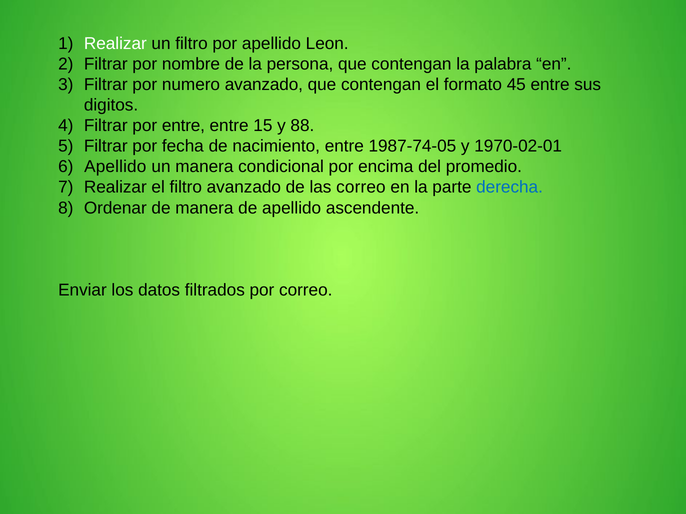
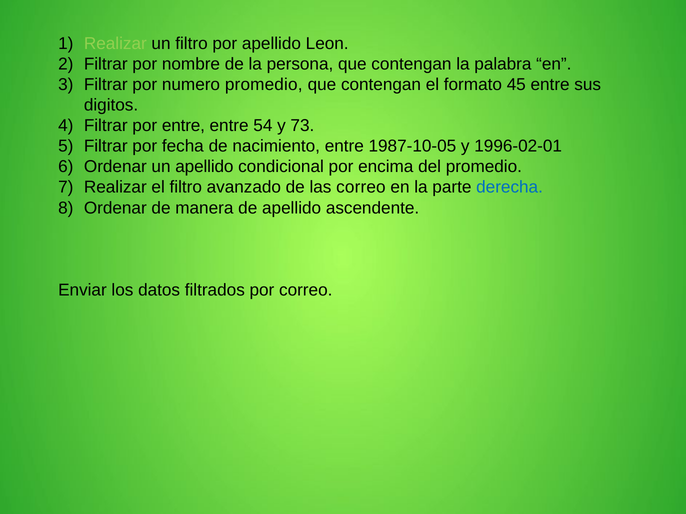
Realizar colour: white -> light green (115, 43)
numero avanzado: avanzado -> promedio (264, 85)
15: 15 -> 54 (263, 126)
88: 88 -> 73 (302, 126)
1987-74-05: 1987-74-05 -> 1987-10-05 (412, 146)
1970-02-01: 1970-02-01 -> 1996-02-01 (518, 146)
Apellido: Apellido -> Ordenar (115, 167)
un manera: manera -> apellido (204, 167)
